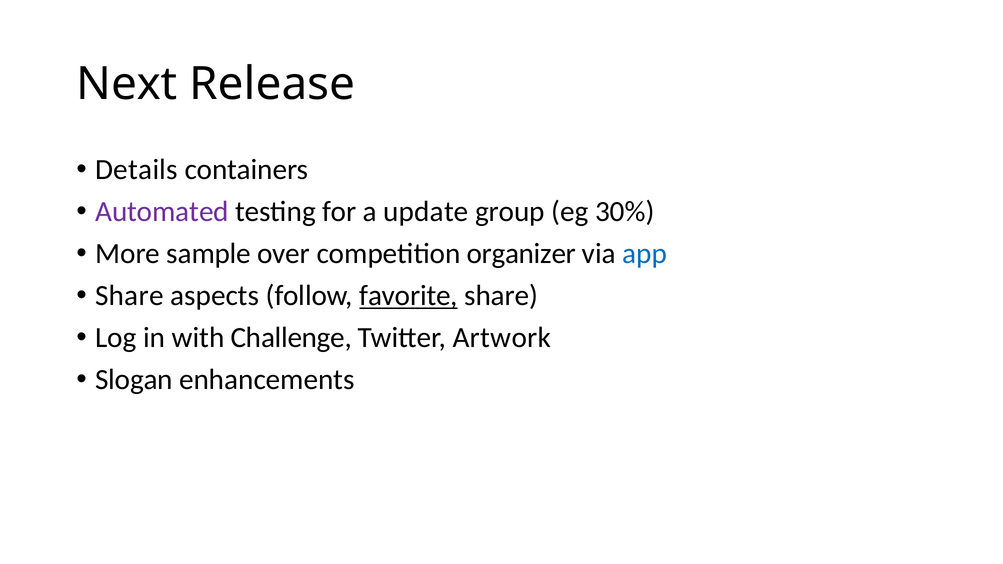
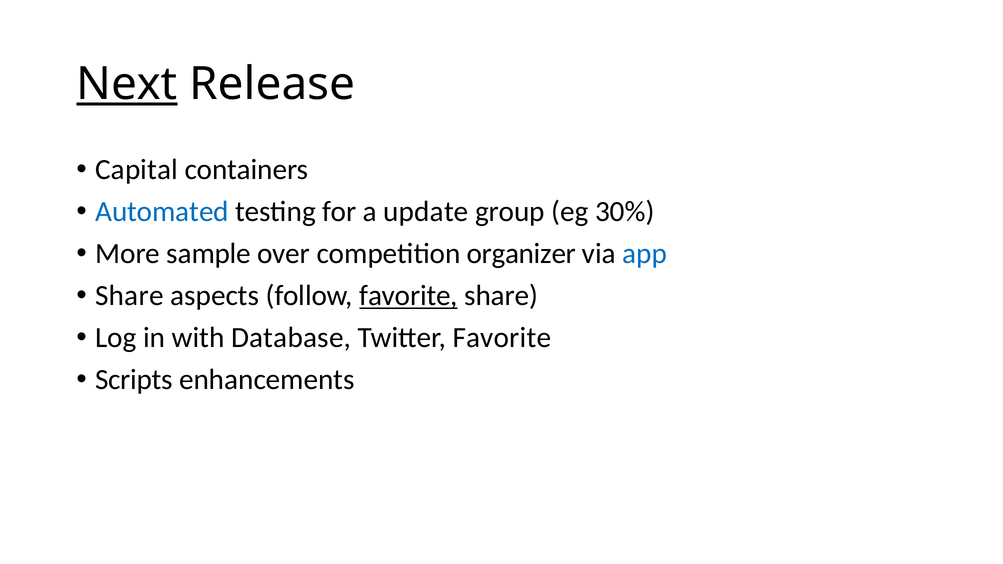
Next underline: none -> present (127, 84)
Details: Details -> Capital (137, 170)
Automated colour: purple -> blue (162, 212)
Challenge: Challenge -> Database (291, 338)
Twitter Artwork: Artwork -> Favorite (502, 338)
Slogan: Slogan -> Scripts (134, 380)
